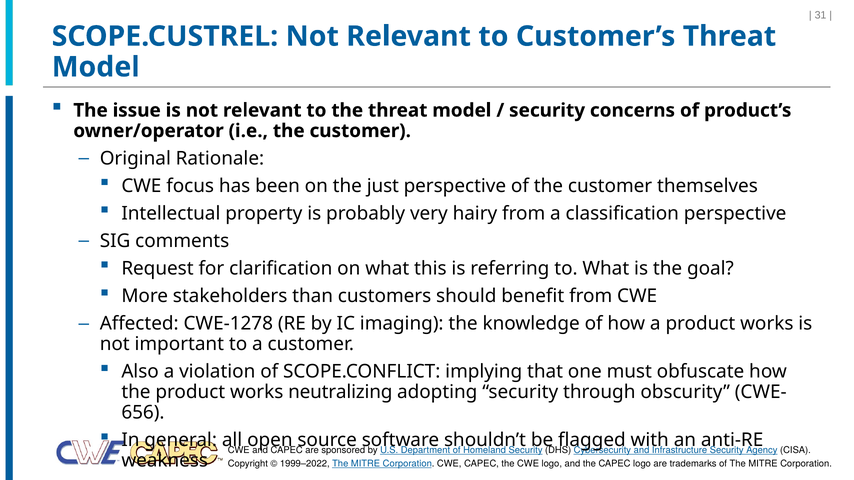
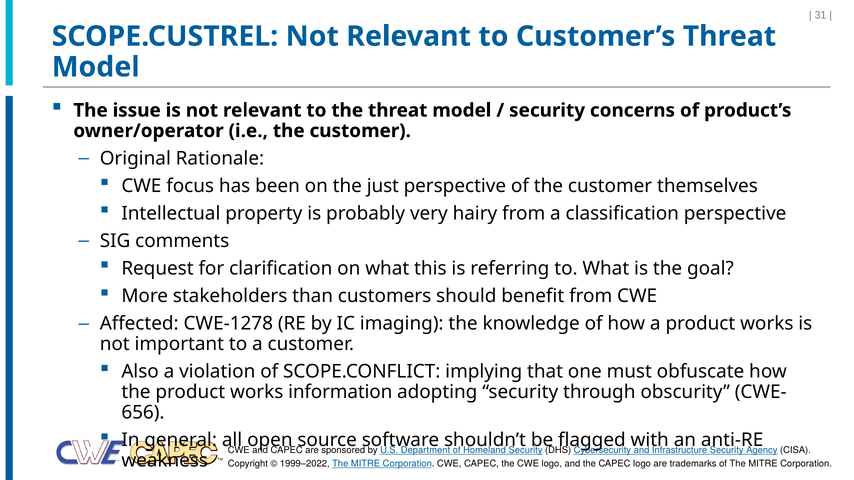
neutralizing: neutralizing -> information (340, 392)
